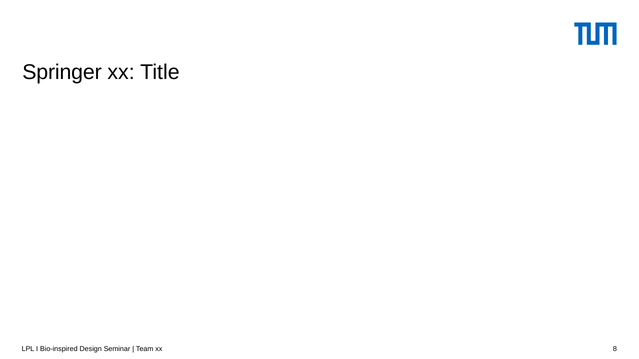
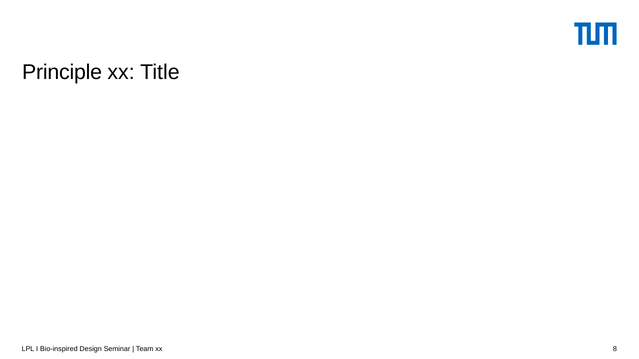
Springer: Springer -> Principle (62, 72)
